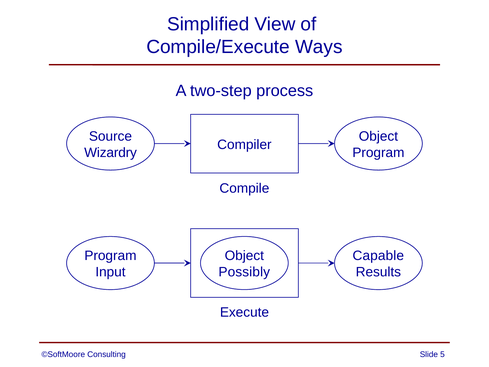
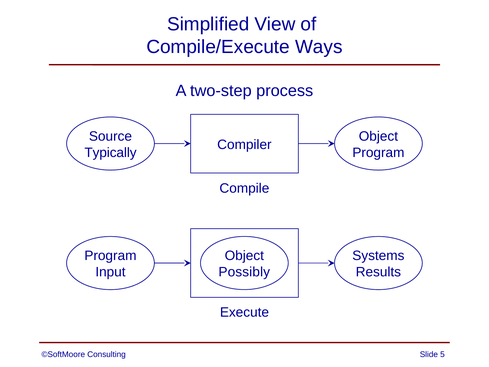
Wizardry: Wizardry -> Typically (111, 153)
Capable: Capable -> Systems (378, 256)
